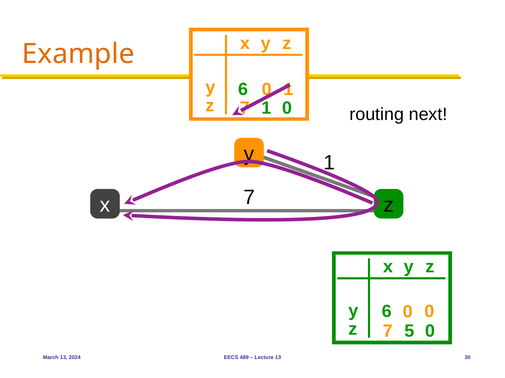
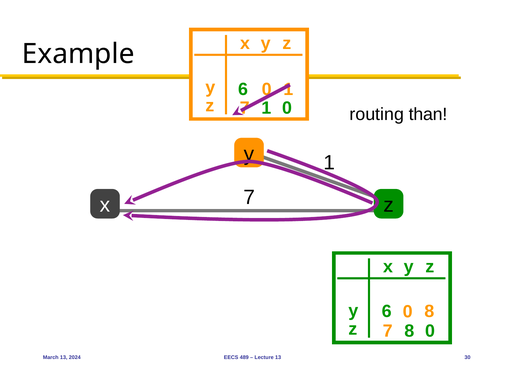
Example colour: orange -> black (78, 54)
next: next -> than (428, 114)
0 0: 0 -> 8 (430, 312)
7 5: 5 -> 8 (409, 332)
